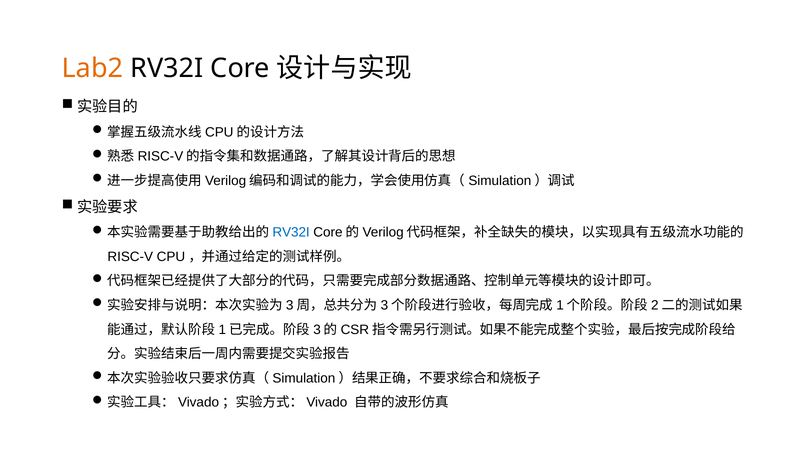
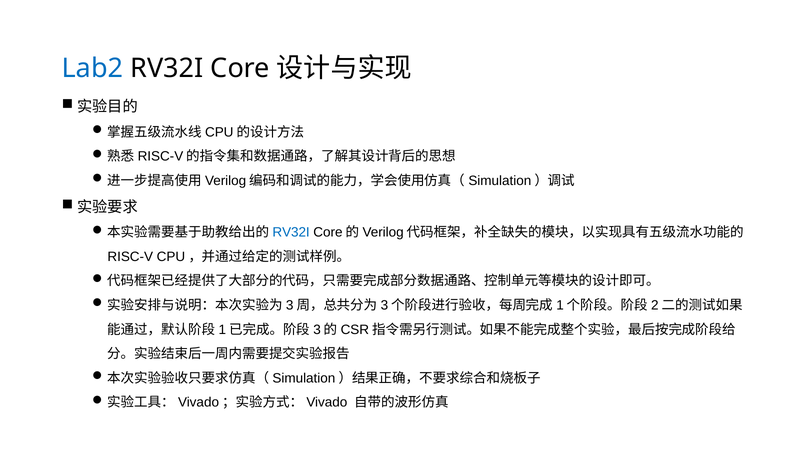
Lab2 colour: orange -> blue (93, 68)
